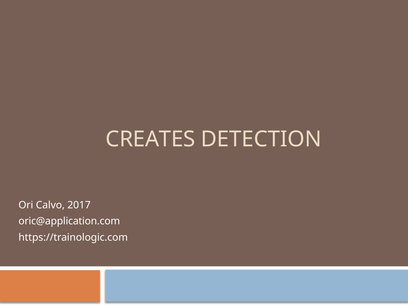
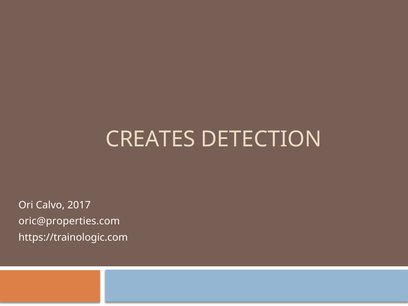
oric@application.com: oric@application.com -> oric@properties.com (69, 221)
